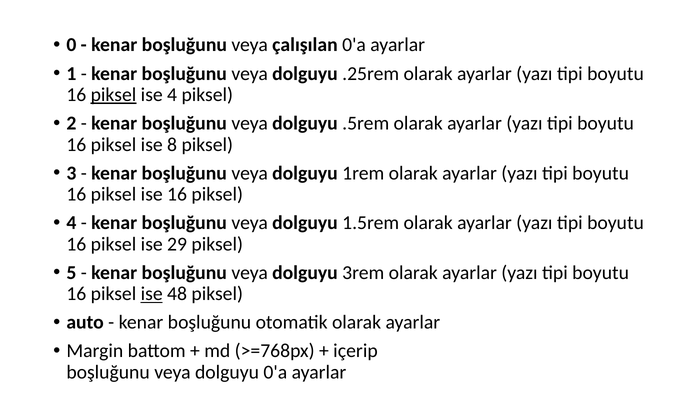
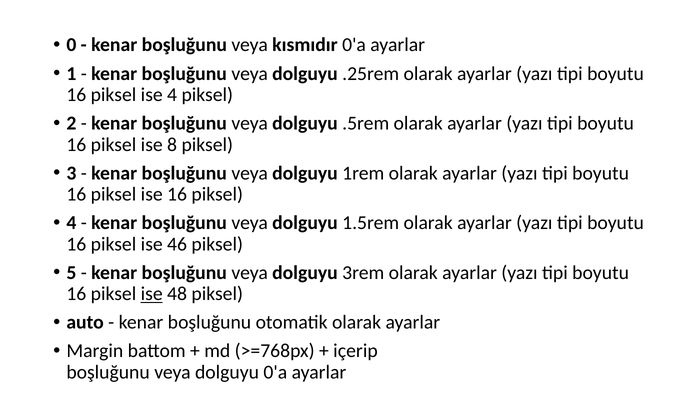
çalışılan: çalışılan -> kısmıdır (305, 45)
piksel underline: present -> none (113, 95)
29: 29 -> 46 (177, 244)
